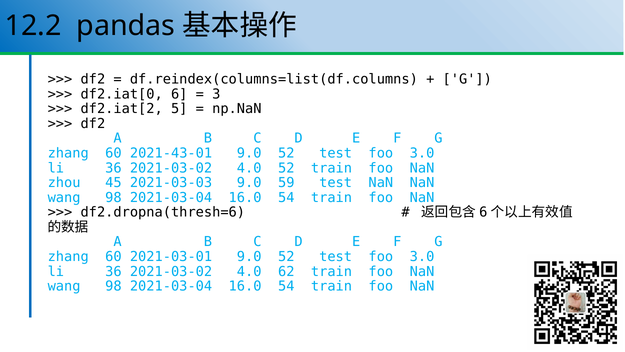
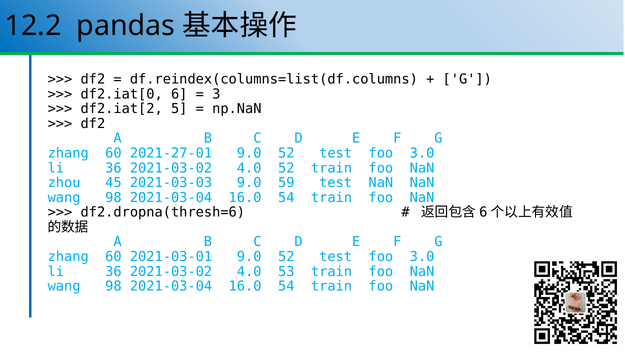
2021-43-01: 2021-43-01 -> 2021-27-01 (171, 153)
62: 62 -> 53 (286, 271)
